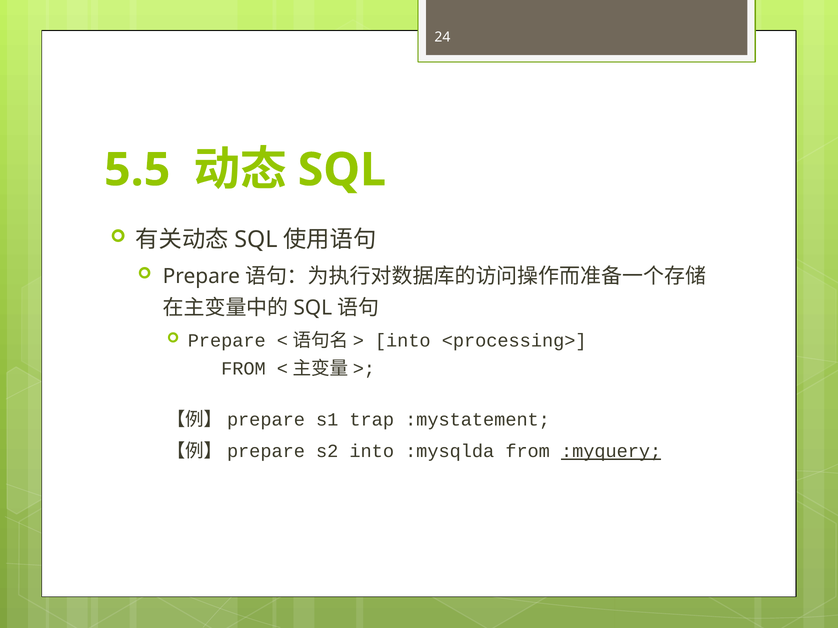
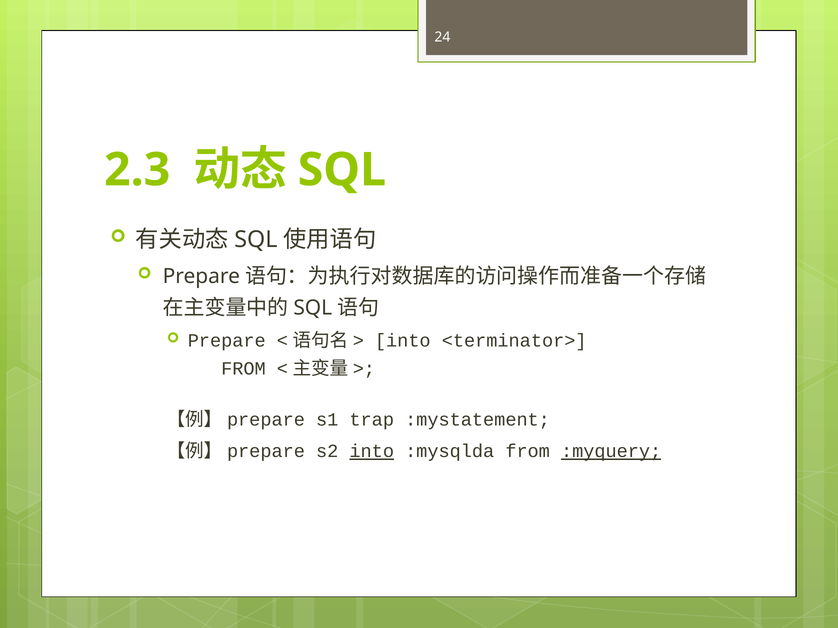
5.5: 5.5 -> 2.3 (137, 170)
<processing>: <processing> -> <terminator> (514, 341)
into underline: none -> present (372, 452)
